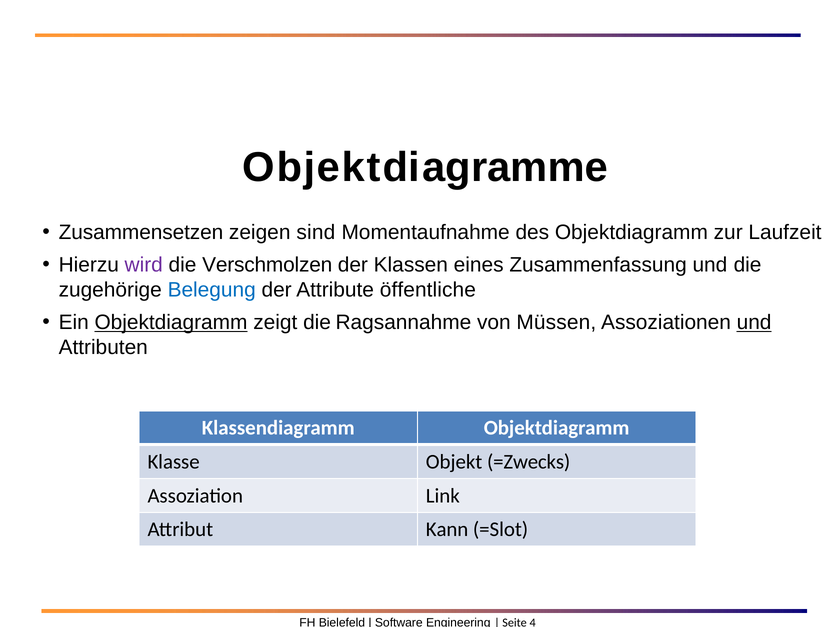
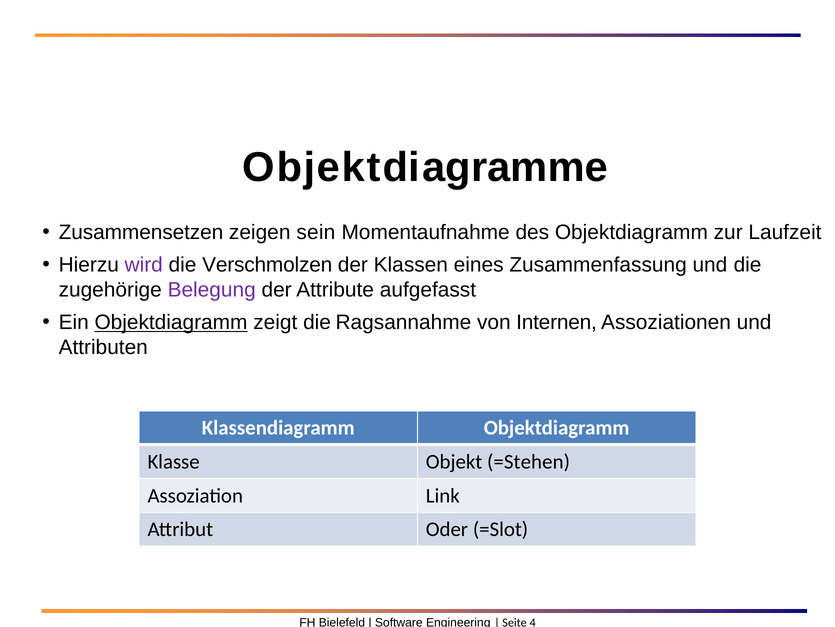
sind: sind -> sein (316, 233)
Belegung colour: blue -> purple (212, 290)
öffentliche: öffentliche -> aufgefasst (428, 290)
Müssen: Müssen -> Internen (557, 323)
und underline: present -> none (754, 323)
=Zwecks: =Zwecks -> =Stehen (529, 462)
Kann: Kann -> Oder (447, 530)
